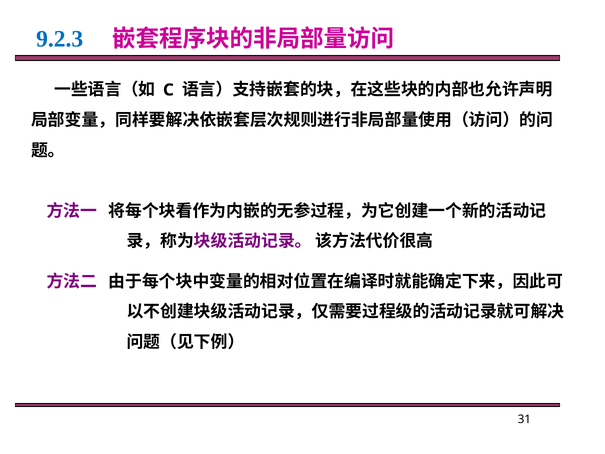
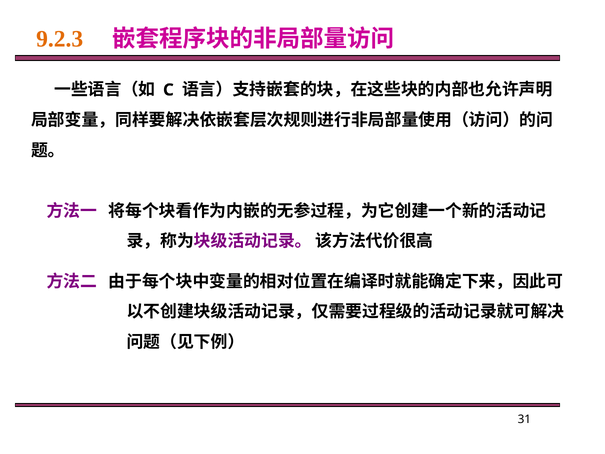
9.2.3 colour: blue -> orange (60, 39)
